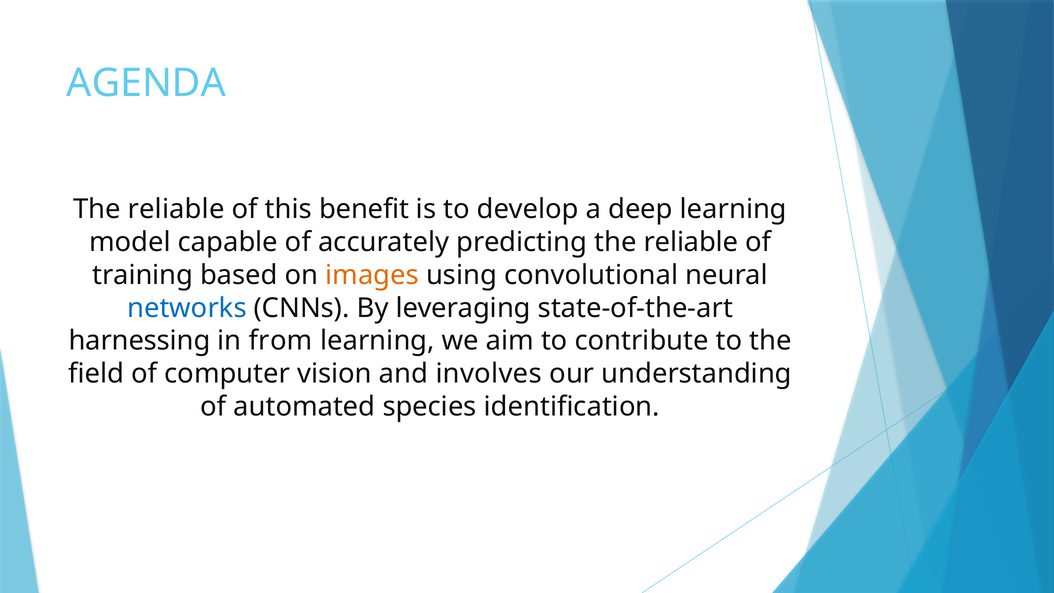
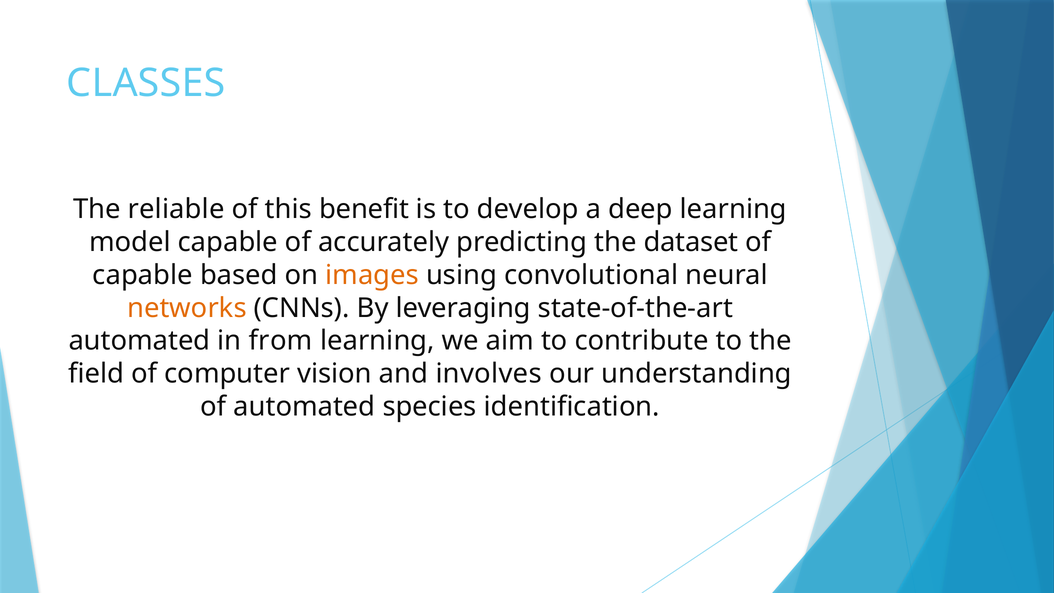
AGENDA: AGENDA -> CLASSES (146, 83)
predicting the reliable: reliable -> dataset (691, 242)
training: training -> capable (143, 275)
networks colour: blue -> orange (187, 308)
harnessing: harnessing -> automated (139, 341)
